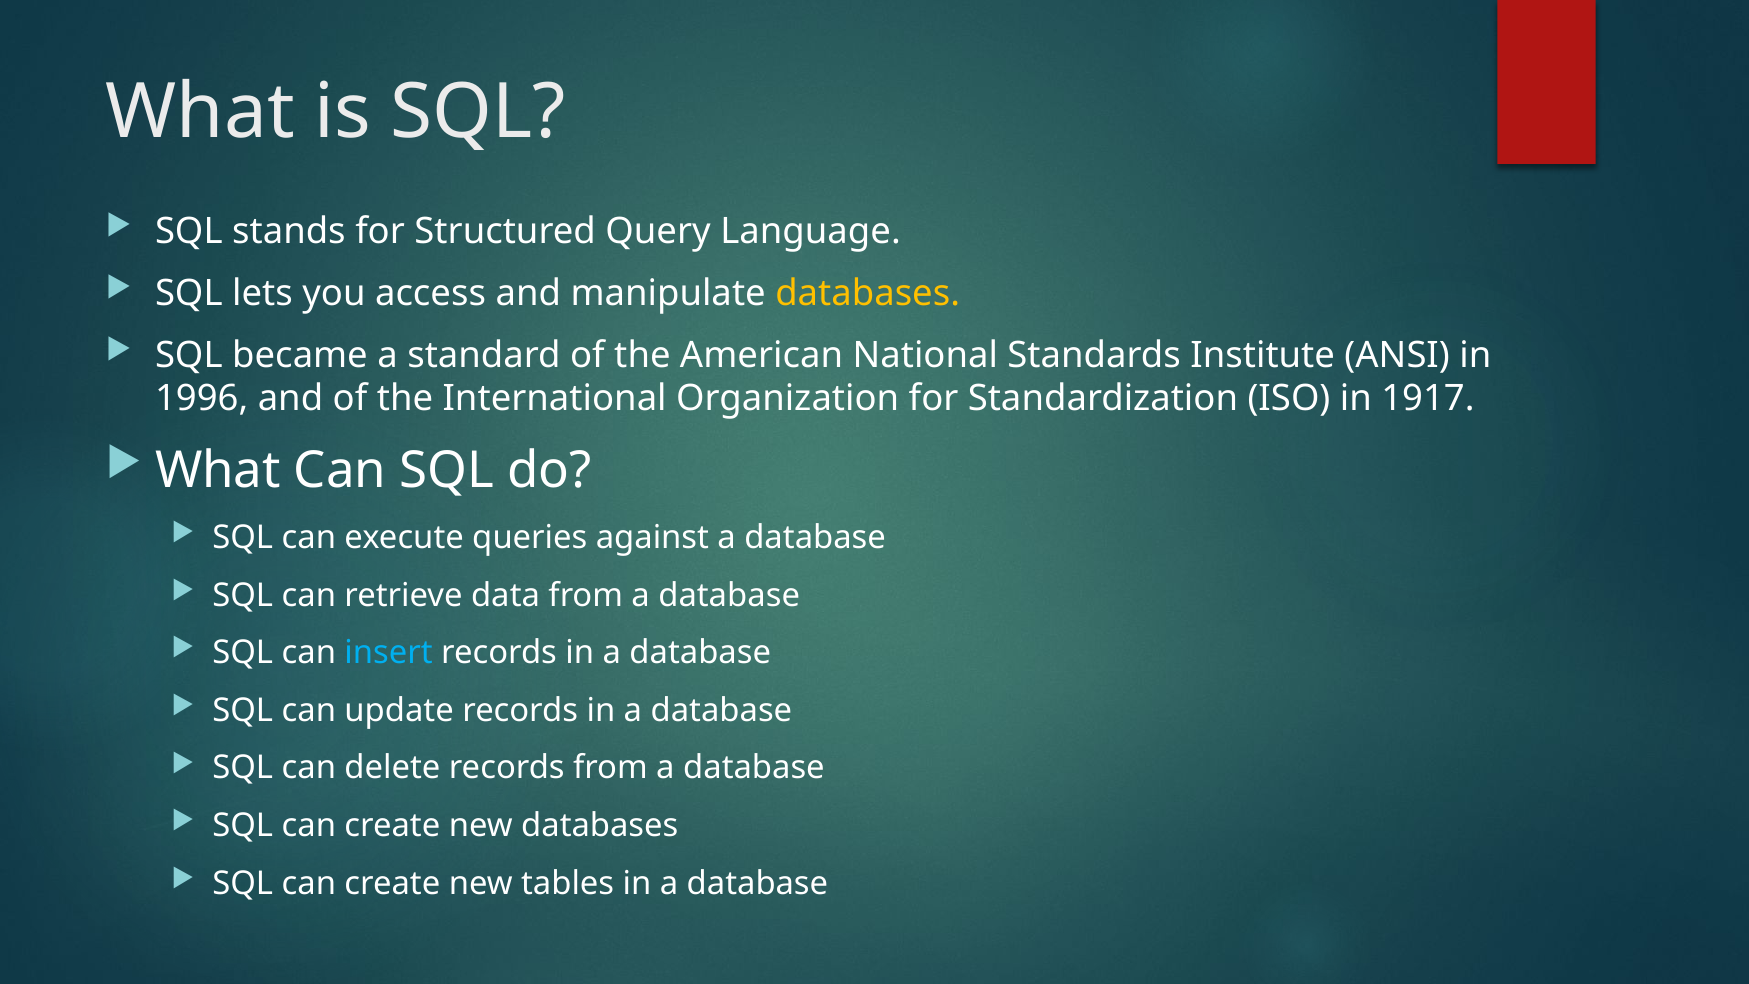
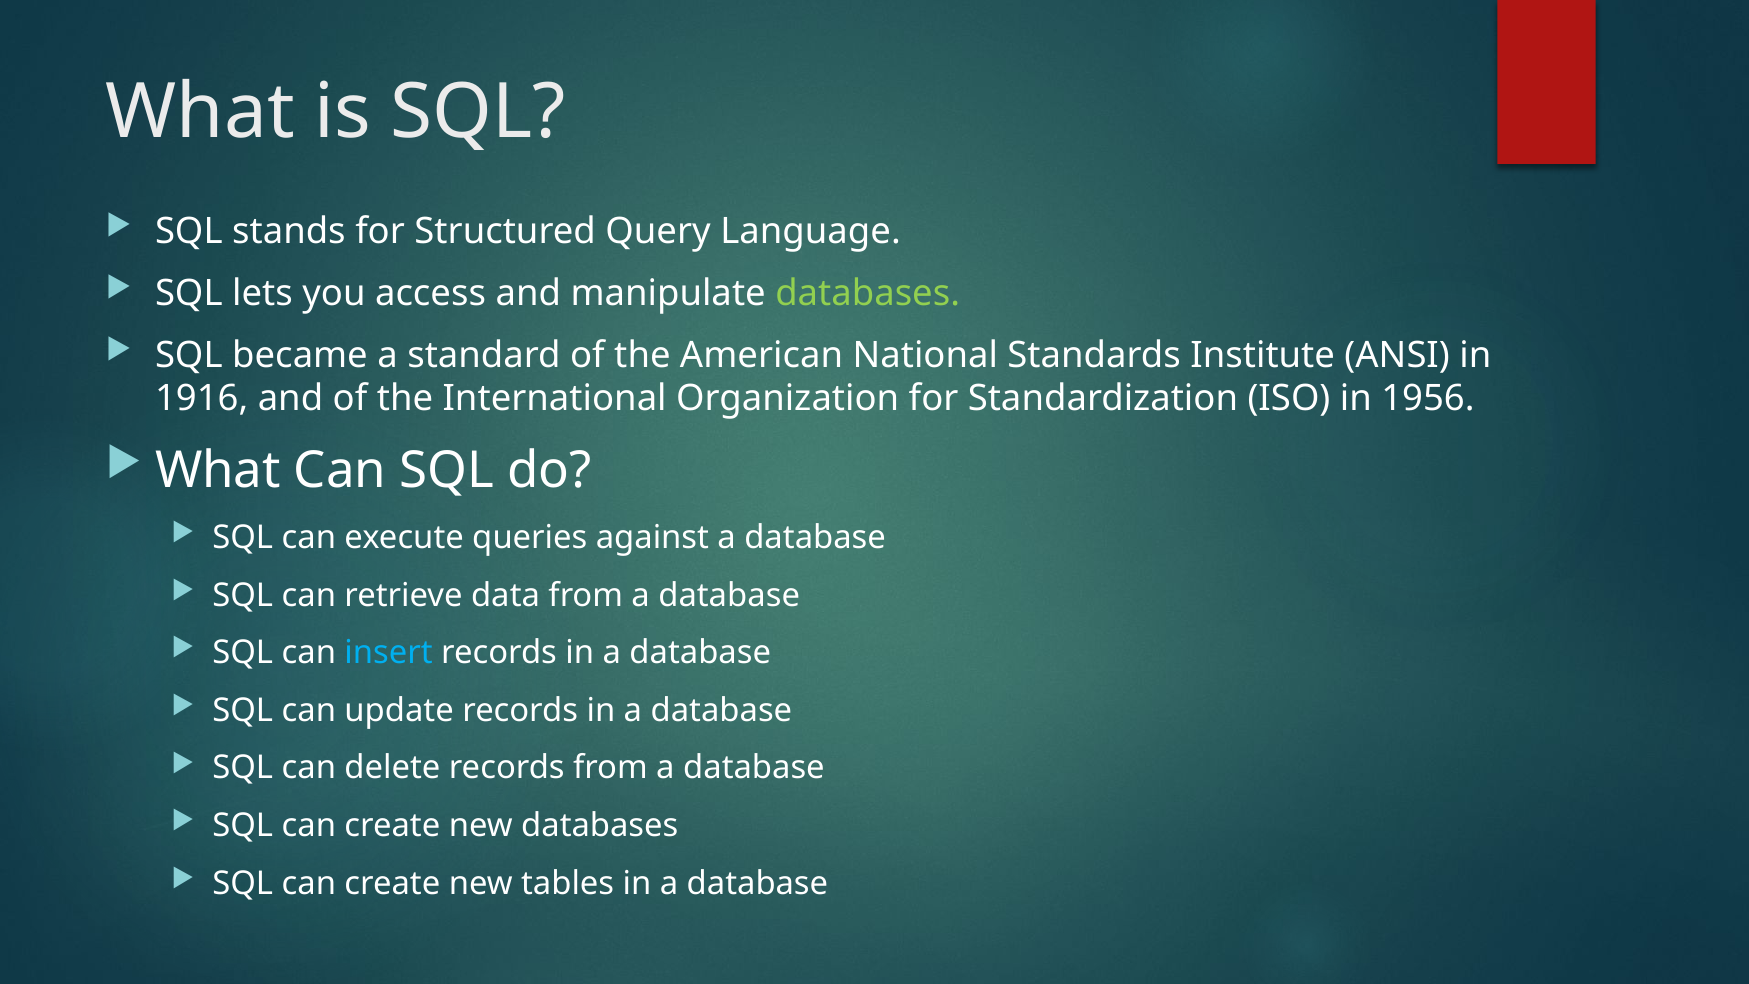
databases colour: yellow -> light green (868, 293)
1996: 1996 -> 1916 (202, 399)
1917: 1917 -> 1956 (1428, 399)
